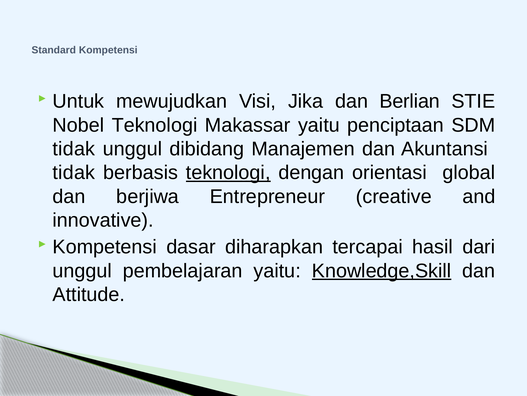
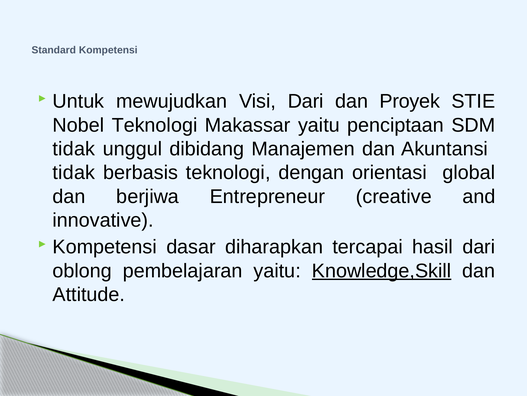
Visi Jika: Jika -> Dari (306, 101)
Berlian: Berlian -> Proyek (410, 101)
teknologi underline: present -> none (228, 172)
unggul: unggul -> oblong (82, 270)
